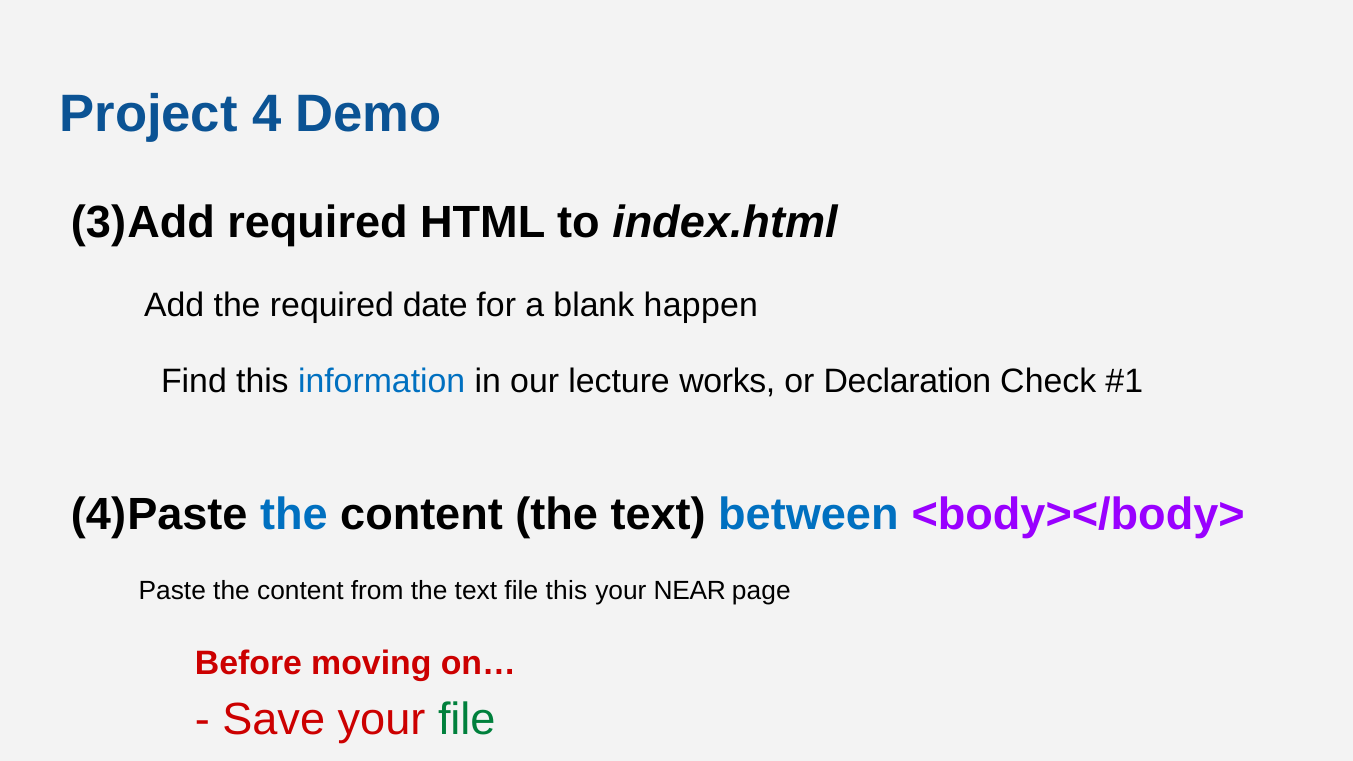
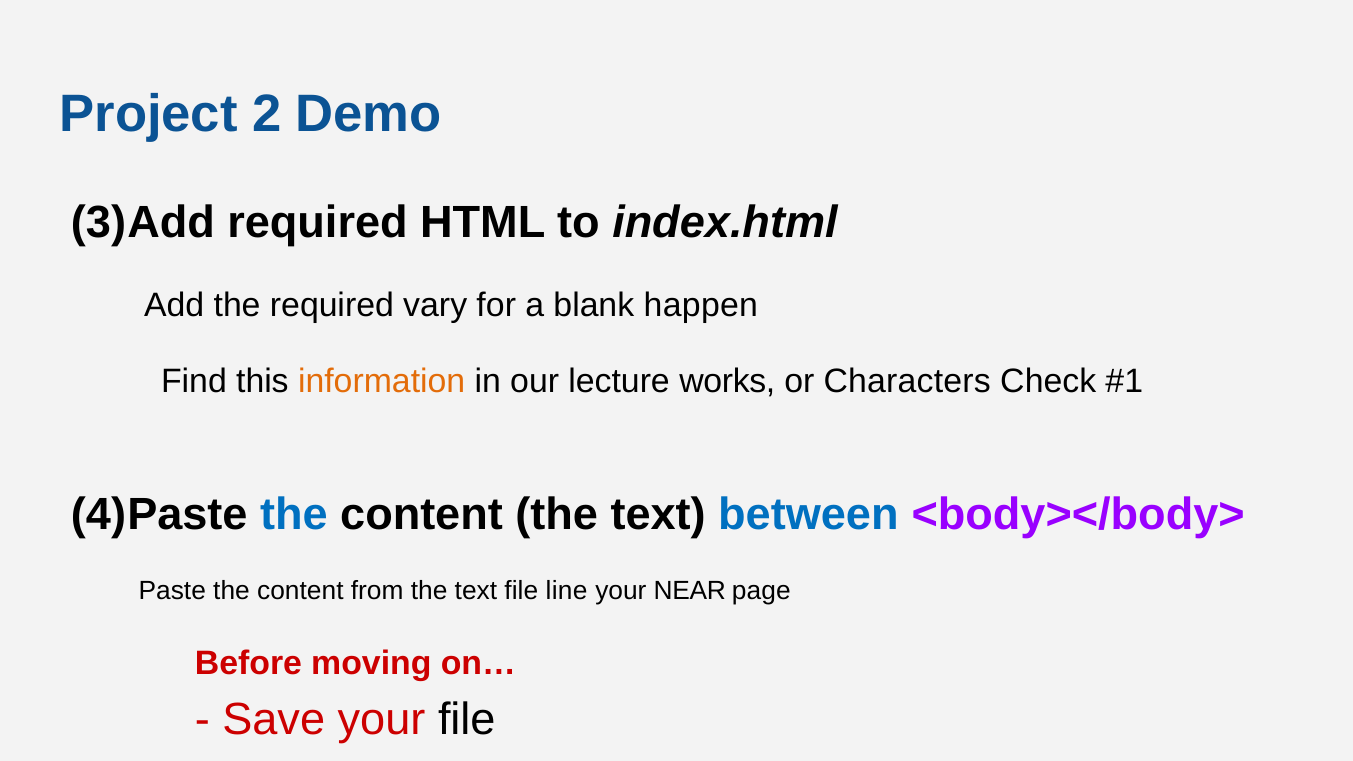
4: 4 -> 2 (267, 115)
date: date -> vary (435, 305)
information colour: blue -> orange (382, 382)
Declaration: Declaration -> Characters (907, 382)
file this: this -> line (567, 591)
file colour: green -> black (467, 720)
